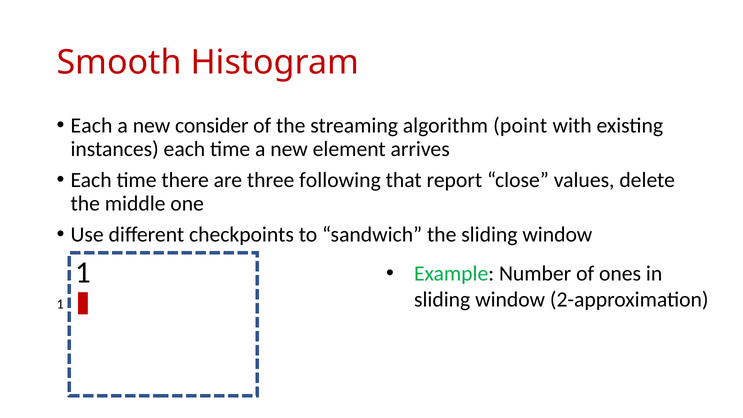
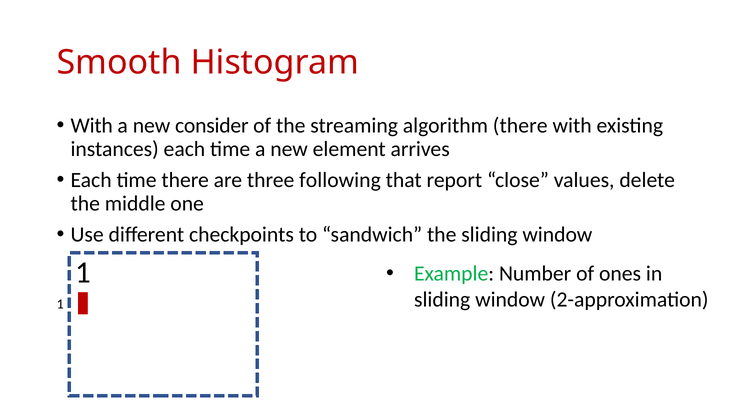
Each: Each -> With (92, 126)
algorithm point: point -> there (520, 126)
